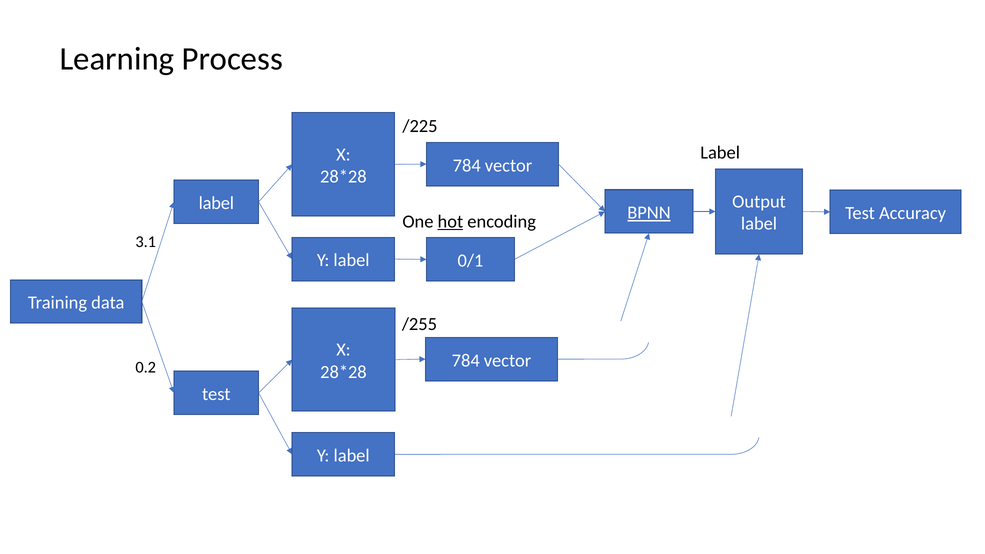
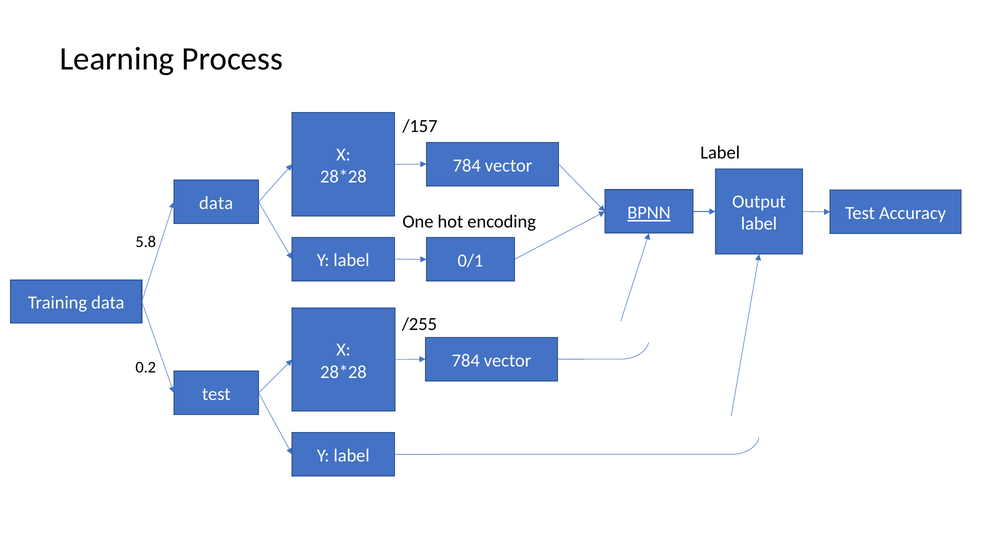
/225: /225 -> /157 (420, 126)
label: label -> data (216, 203)
hot underline: present -> none (450, 222)
3.1: 3.1 -> 5.8 (146, 242)
